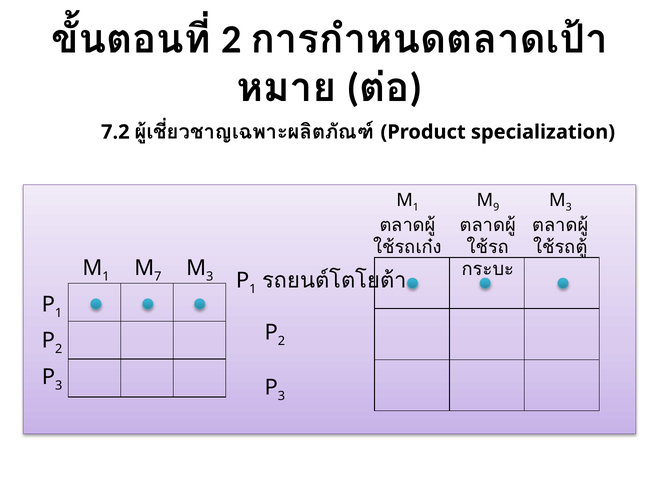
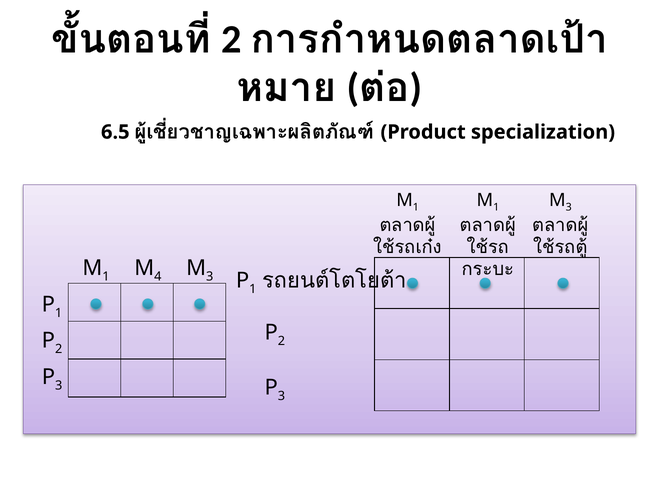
7.2: 7.2 -> 6.5 (115, 132)
9: 9 -> 1 (496, 207)
7: 7 -> 4 (158, 277)
